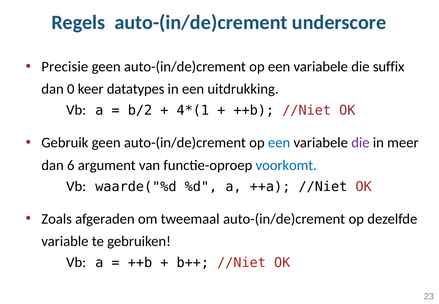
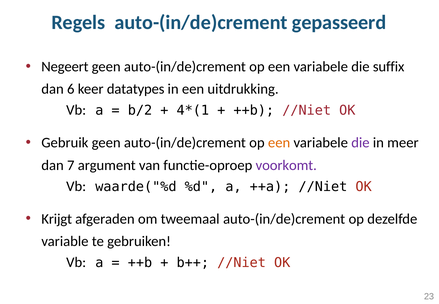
underscore: underscore -> gepasseerd (339, 23)
Precisie: Precisie -> Negeert (65, 67)
0: 0 -> 6 (71, 89)
een colour: blue -> orange (279, 143)
6: 6 -> 7 (71, 165)
voorkomt colour: blue -> purple (286, 165)
Zoals: Zoals -> Krijgt (57, 219)
